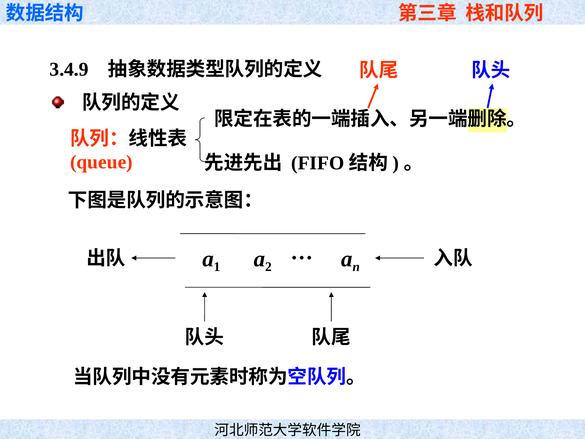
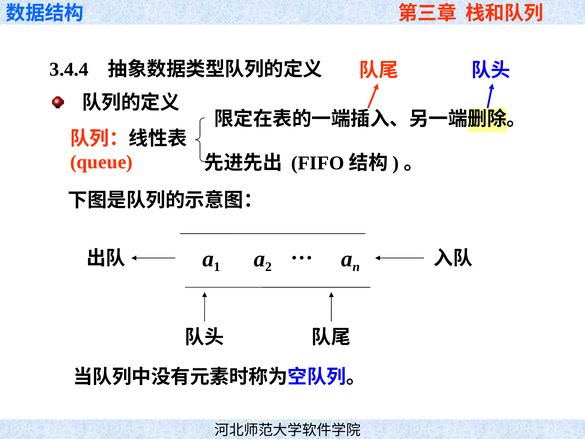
3.4.9: 3.4.9 -> 3.4.4 (69, 69)
